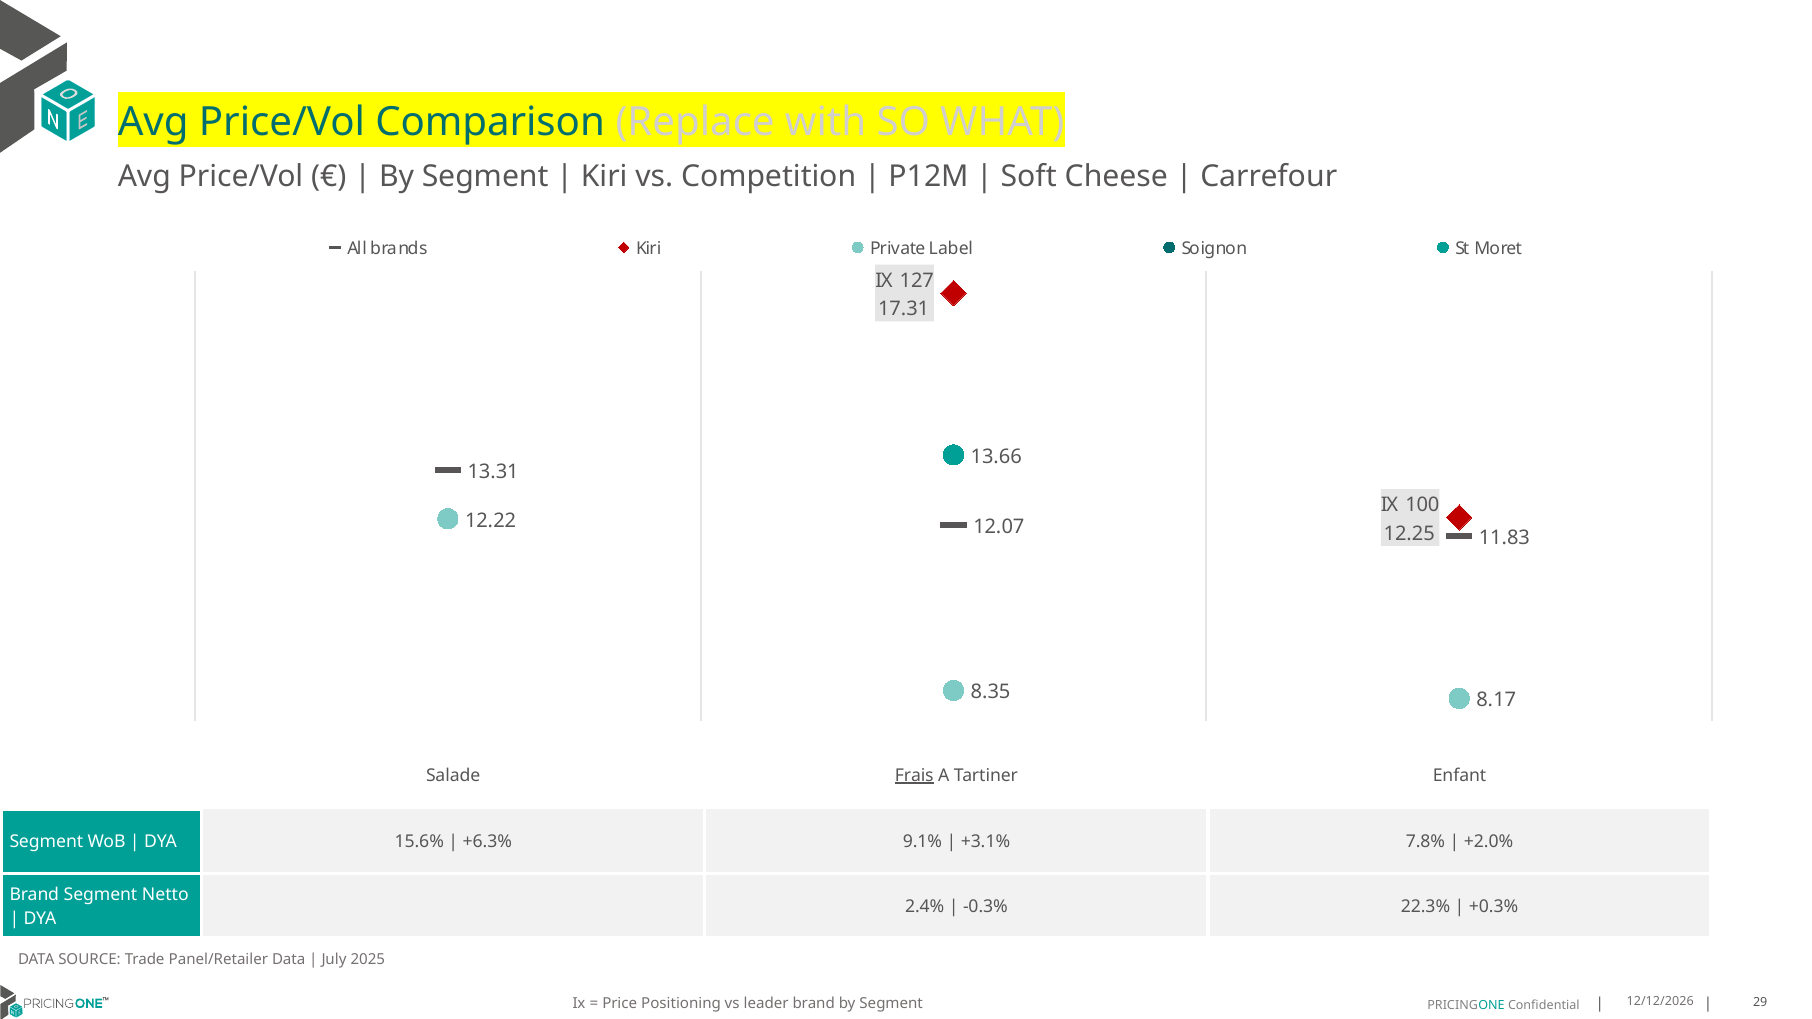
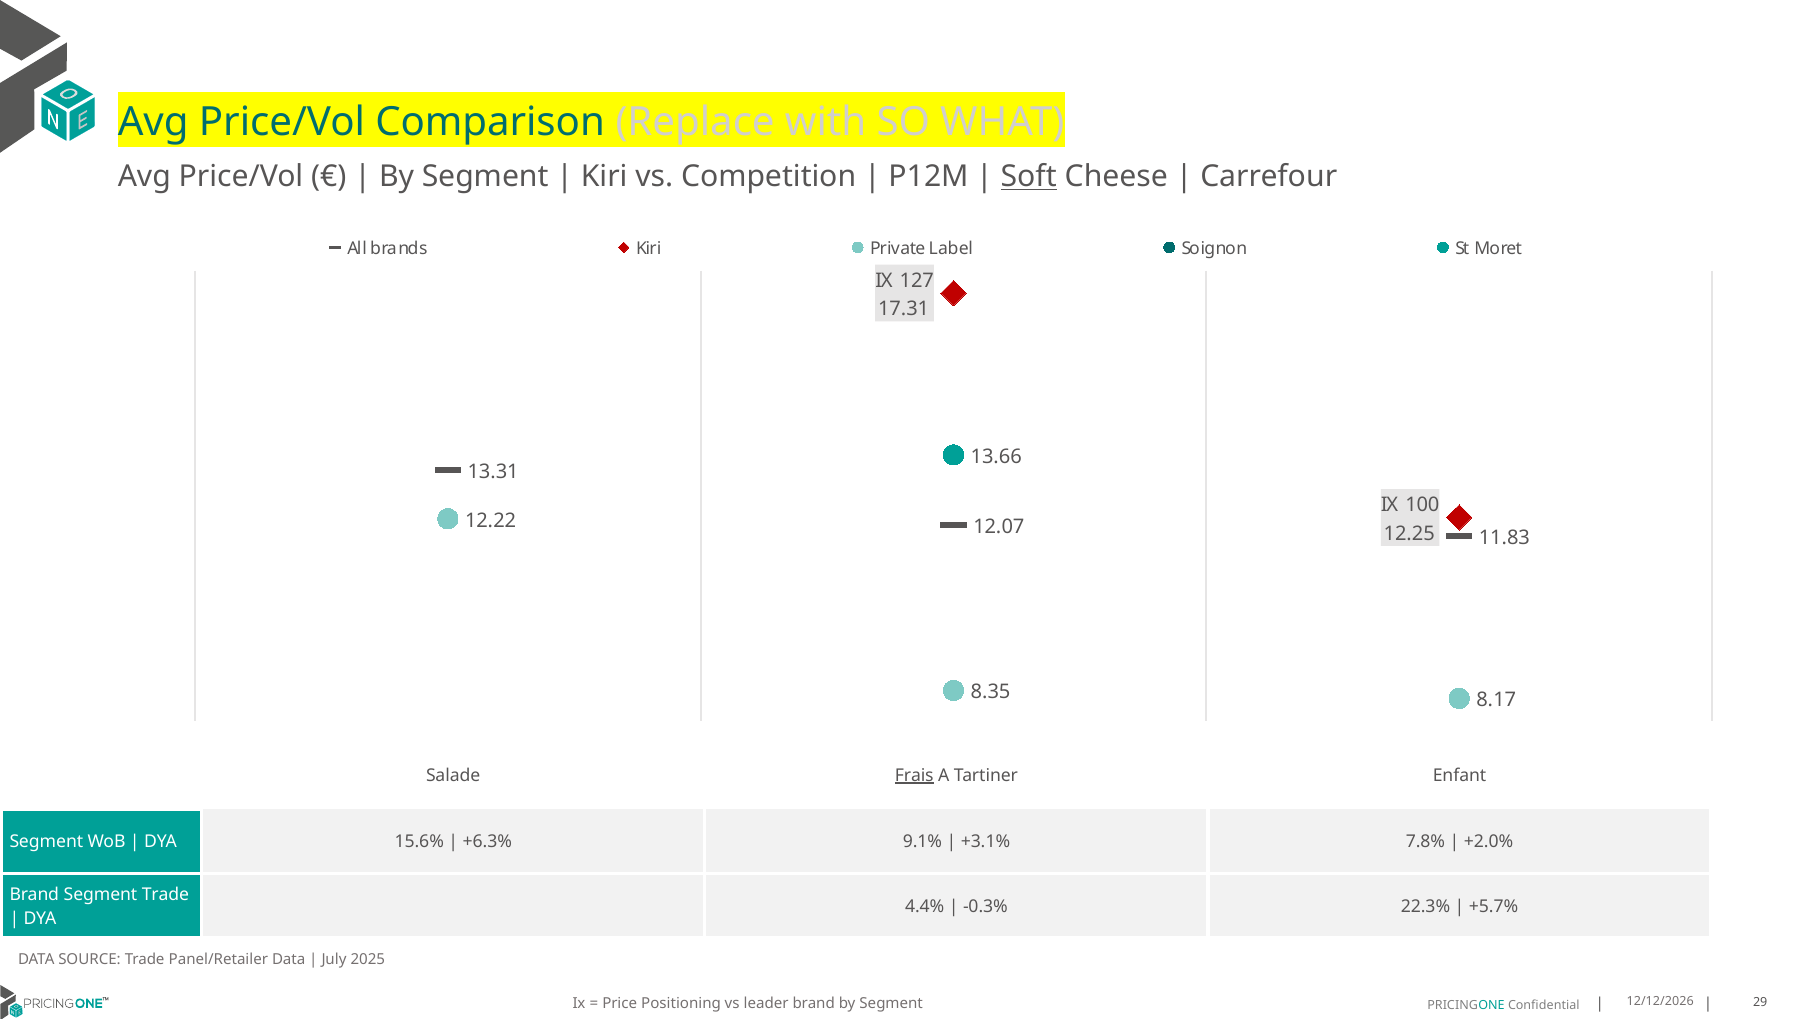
Soft underline: none -> present (1029, 177)
Segment Netto: Netto -> Trade (165, 895)
2.4%: 2.4% -> 4.4% (925, 907)
+0.3%: +0.3% -> +5.7% (1494, 907)
